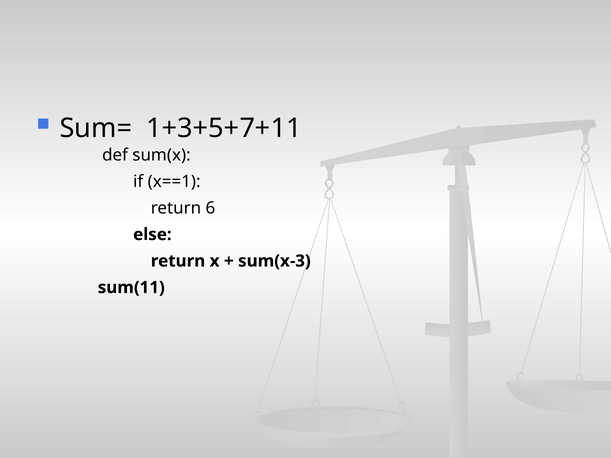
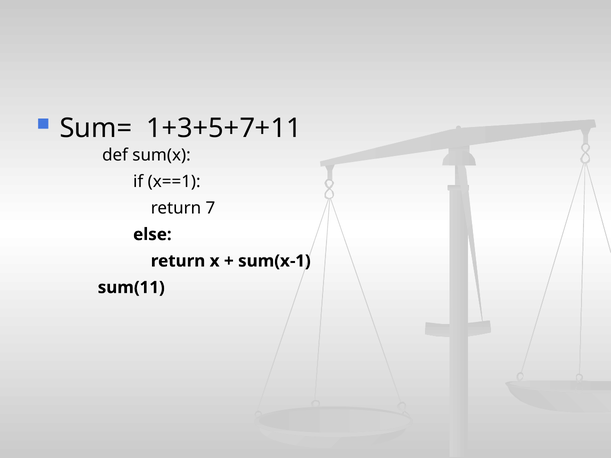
6: 6 -> 7 (210, 208)
sum(x-3: sum(x-3 -> sum(x-1 (274, 261)
